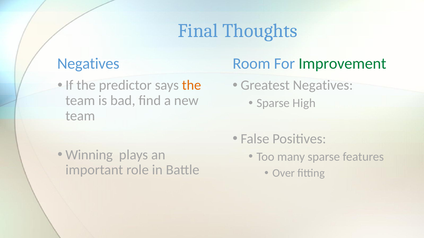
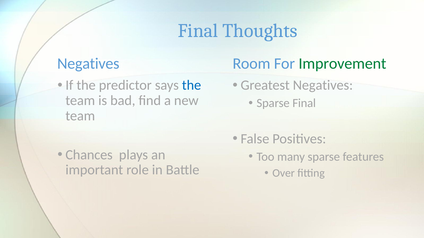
the colour: orange -> blue (192, 85)
Sparse High: High -> Final (304, 103)
Winning: Winning -> Chances (89, 155)
